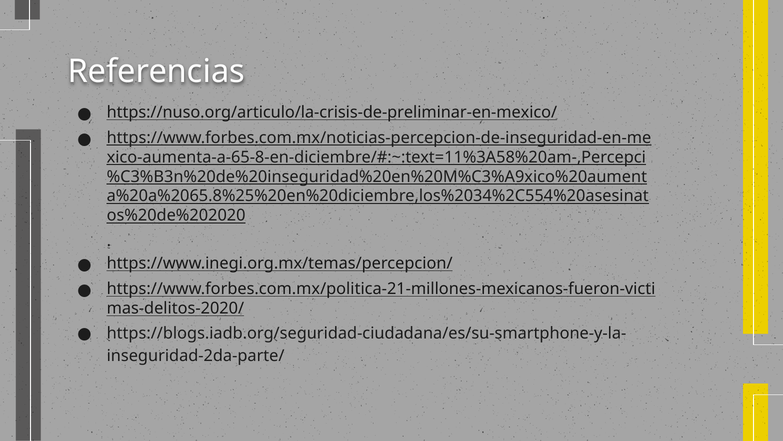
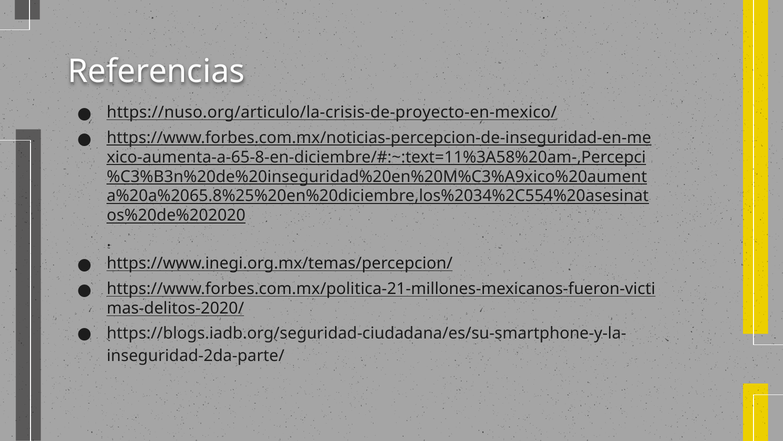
https://nuso.org/articulo/la-crisis-de-preliminar-en-mexico/: https://nuso.org/articulo/la-crisis-de-preliminar-en-mexico/ -> https://nuso.org/articulo/la-crisis-de-proyecto-en-mexico/ (332, 112)
